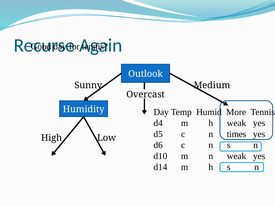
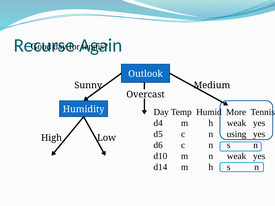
times: times -> using (237, 134)
